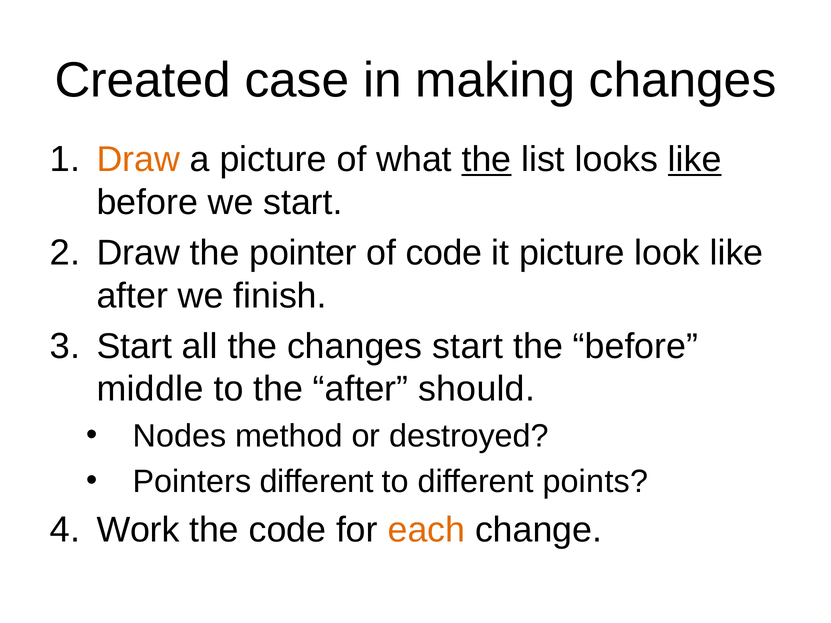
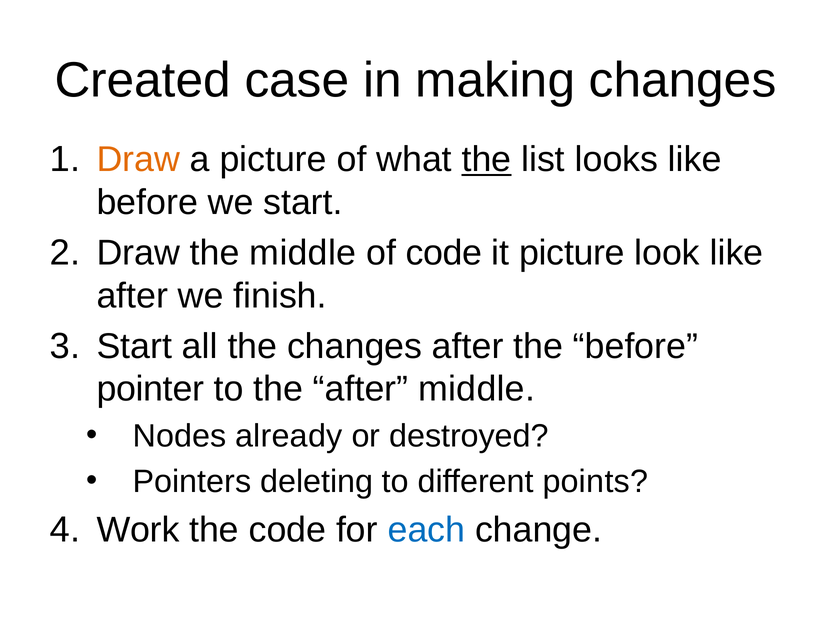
like underline: present -> none (695, 160)
the pointer: pointer -> middle (303, 253)
changes start: start -> after (468, 346)
middle: middle -> pointer (150, 389)
after should: should -> middle (477, 389)
method: method -> already (289, 436)
Pointers different: different -> deleting (317, 482)
each colour: orange -> blue (426, 530)
